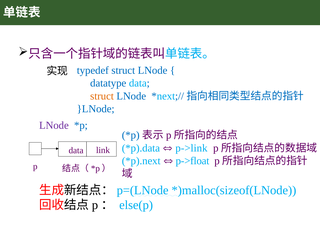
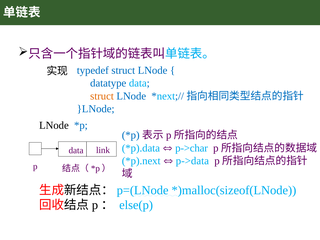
LNode colour: purple -> black (54, 125)
p->link: p->link -> p->char (192, 148)
p->float: p->float -> p->data (192, 161)
